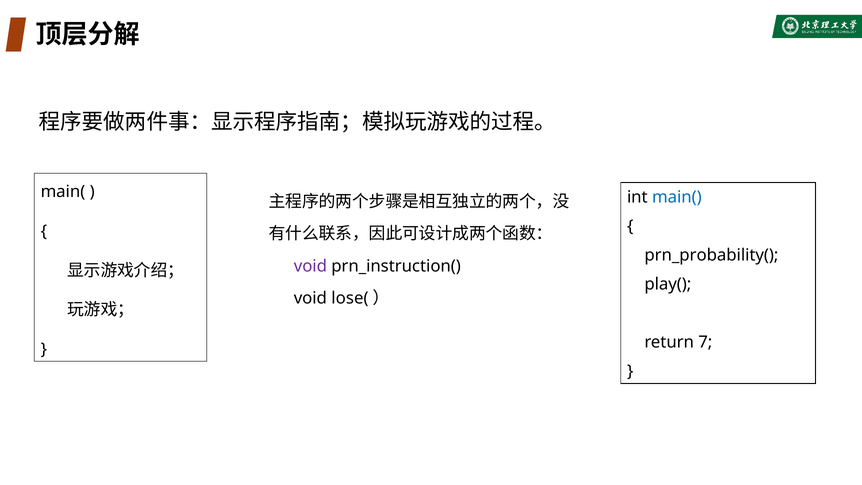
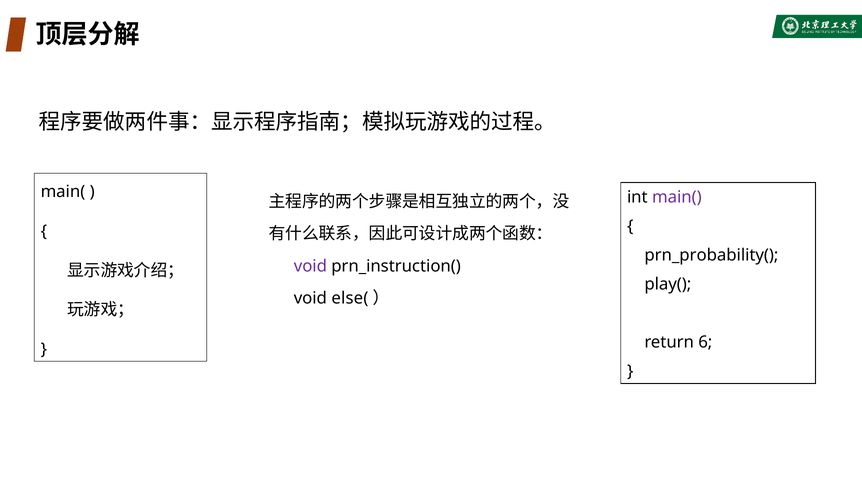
main( colour: blue -> purple (677, 197)
lose(: lose( -> else( (350, 298)
7: 7 -> 6 (705, 342)
